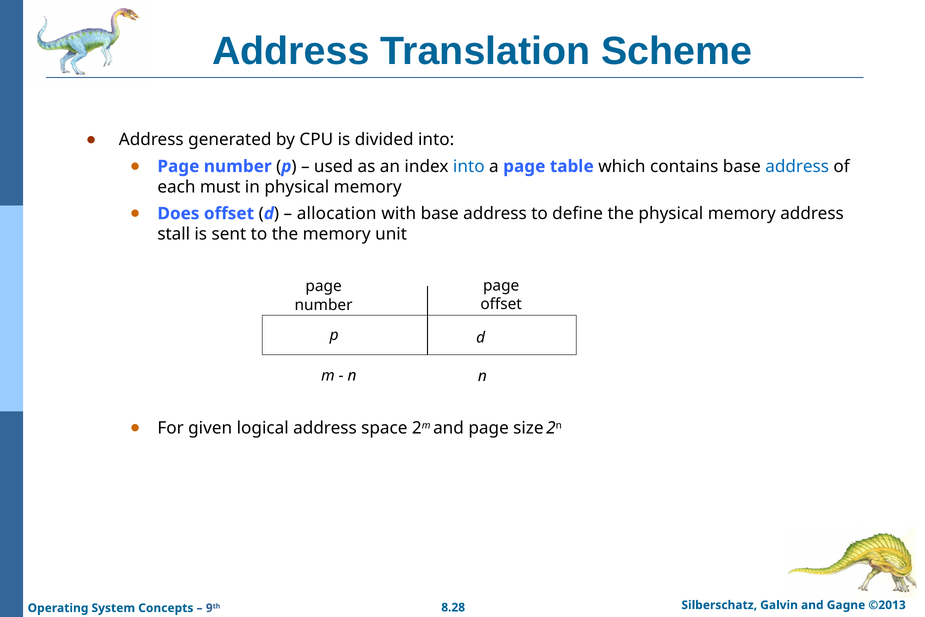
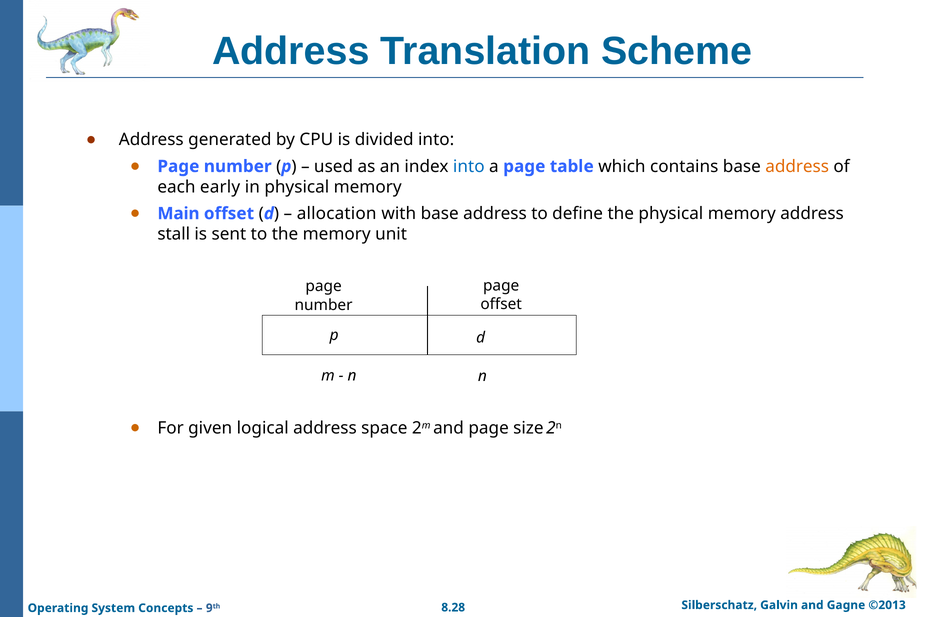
address colour: blue -> orange (797, 166)
must: must -> early (220, 187)
Does: Does -> Main (178, 213)
